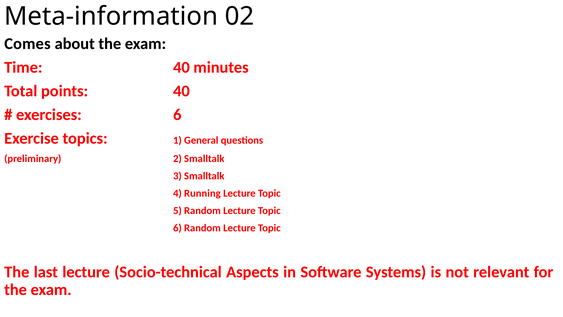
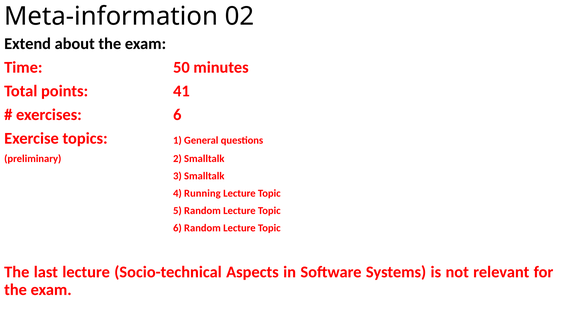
Comes: Comes -> Extend (28, 44)
Time 40: 40 -> 50 (181, 67)
points 40: 40 -> 41 (181, 91)
